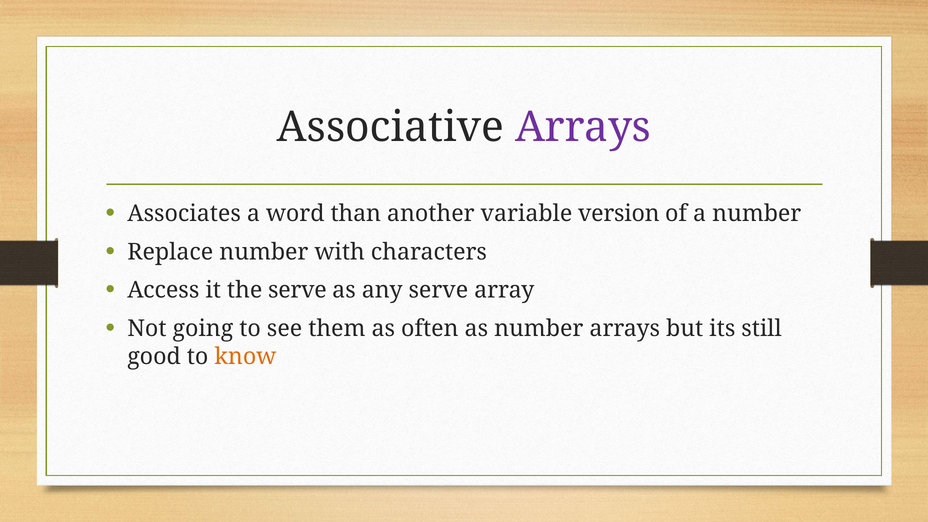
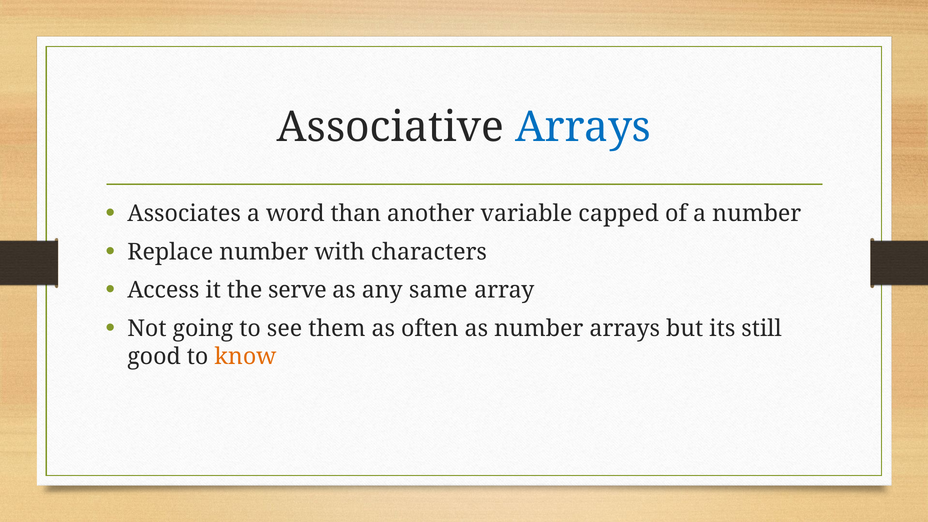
Arrays colour: purple -> blue (583, 127)
version: version -> capped (619, 214)
any serve: serve -> same (438, 290)
